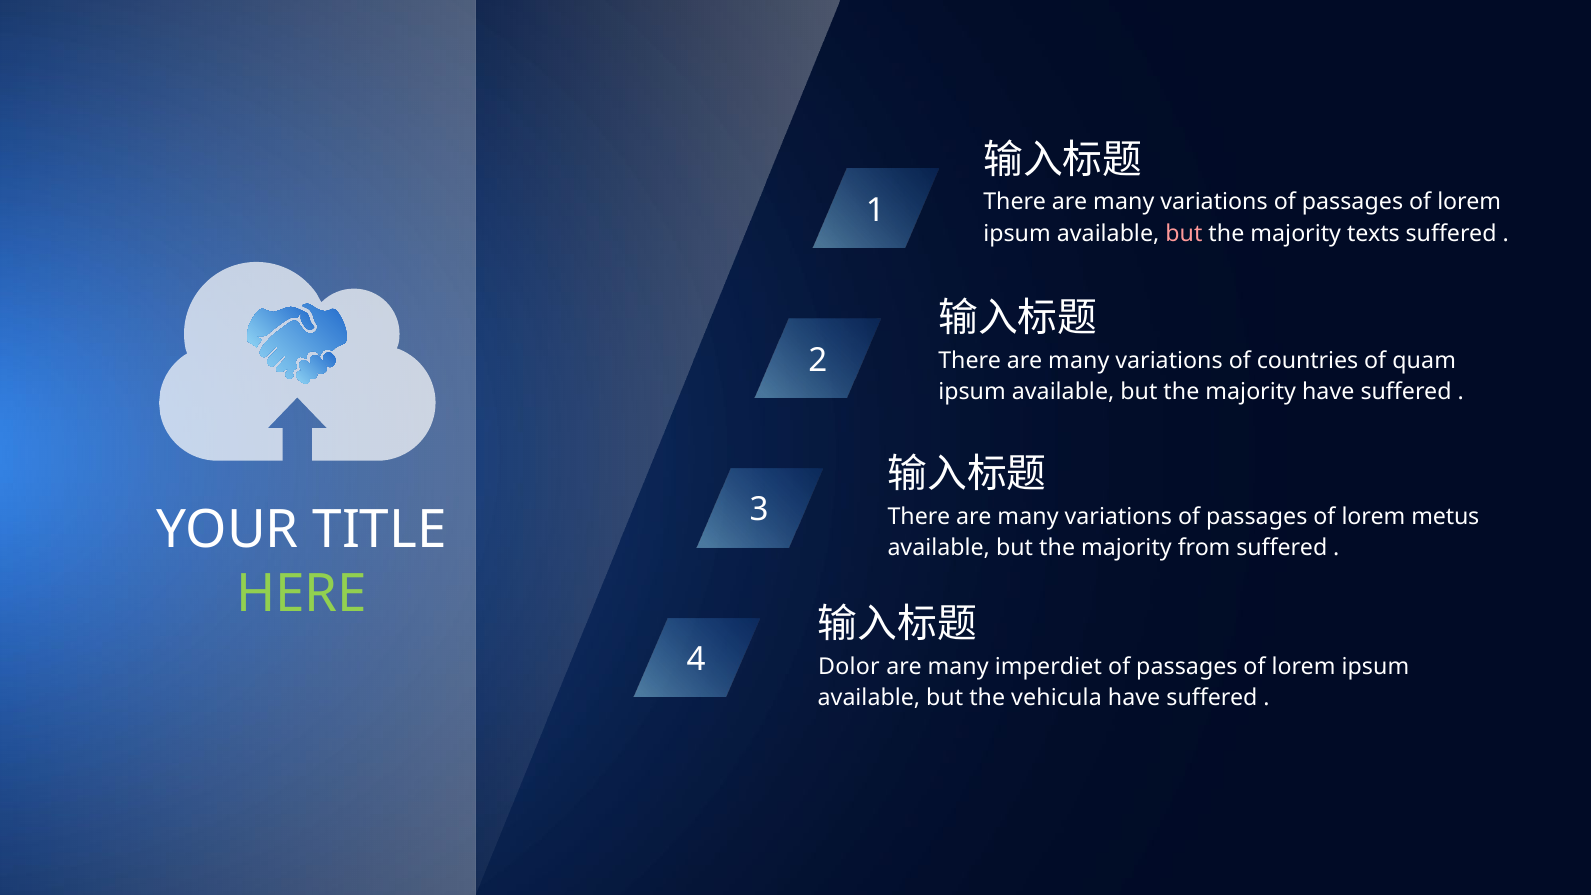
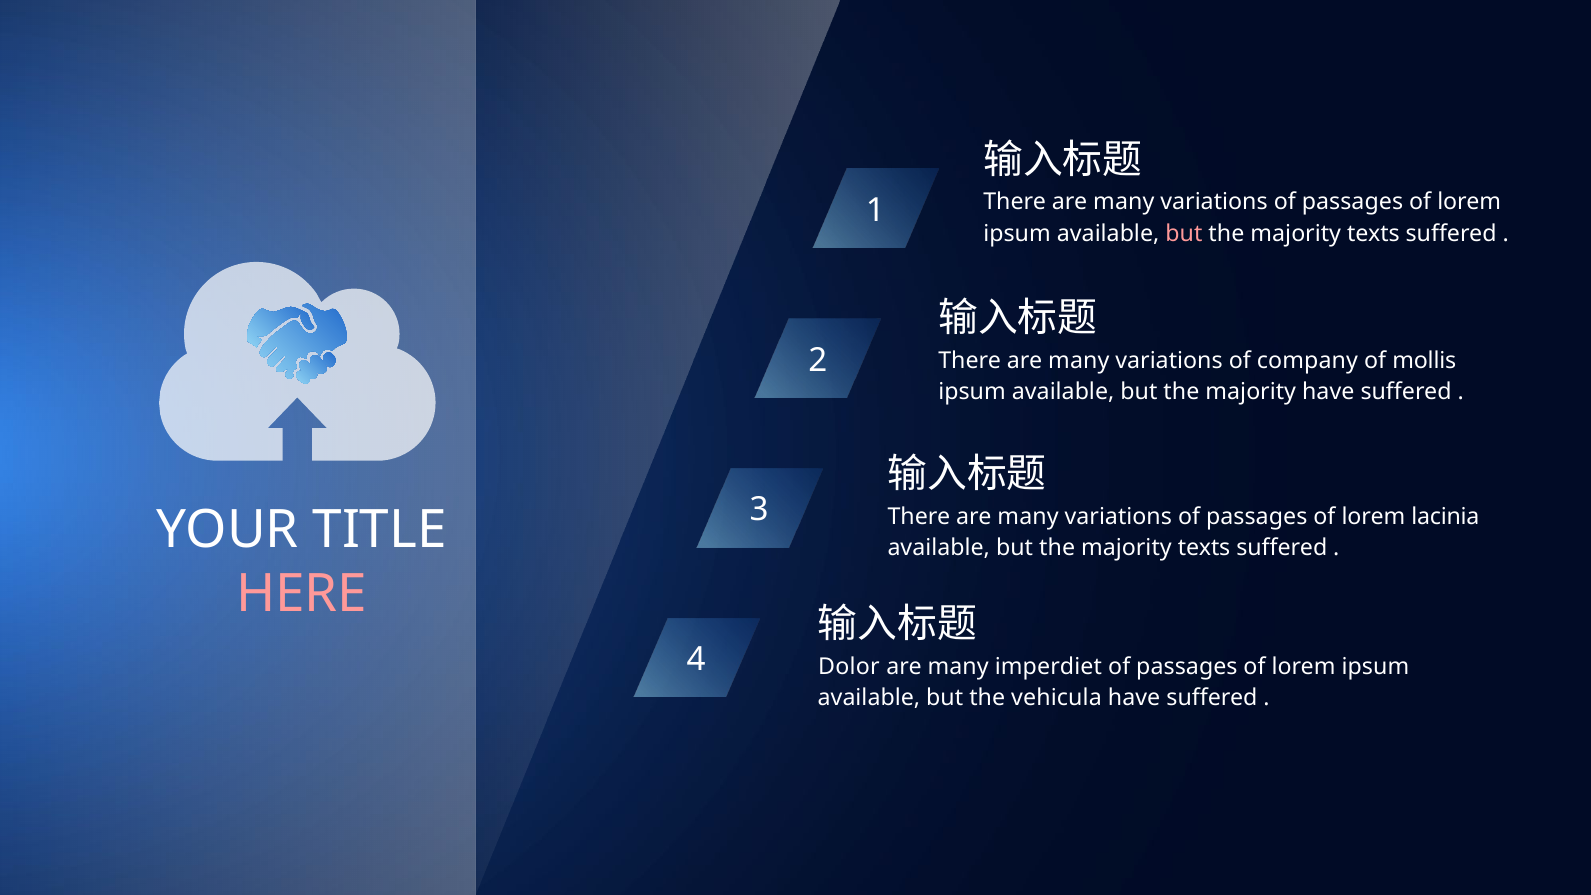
countries: countries -> company (1307, 360)
quam: quam -> mollis (1424, 360)
metus: metus -> lacinia (1445, 517)
from: from -> texts (1204, 548)
HERE colour: light green -> pink (302, 594)
